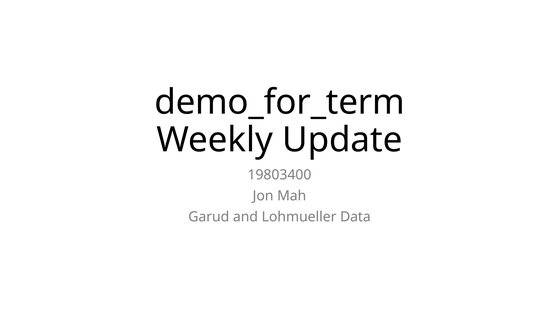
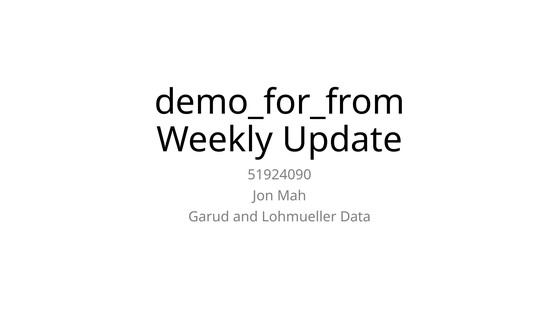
demo_for_term: demo_for_term -> demo_for_from (280, 102)
19803400: 19803400 -> 51924090 (279, 175)
